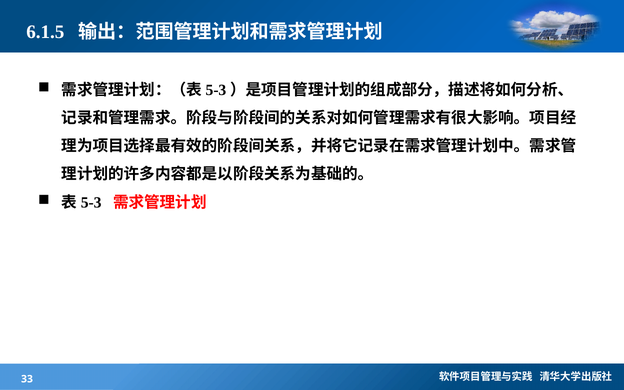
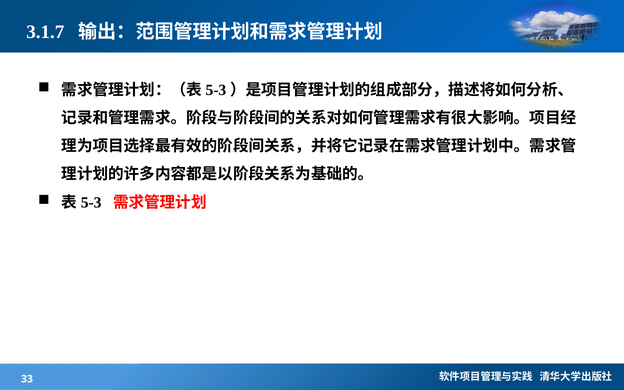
6.1.5: 6.1.5 -> 3.1.7 (45, 32)
